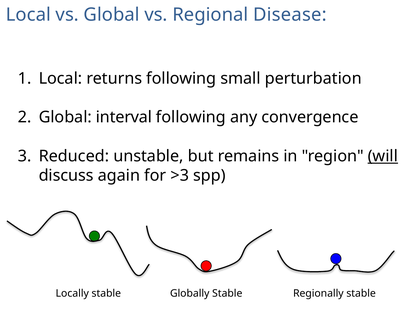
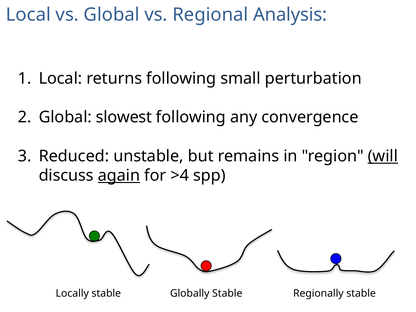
Disease: Disease -> Analysis (290, 15)
interval: interval -> slowest (124, 117)
again underline: none -> present (119, 176)
>3: >3 -> >4 (180, 176)
